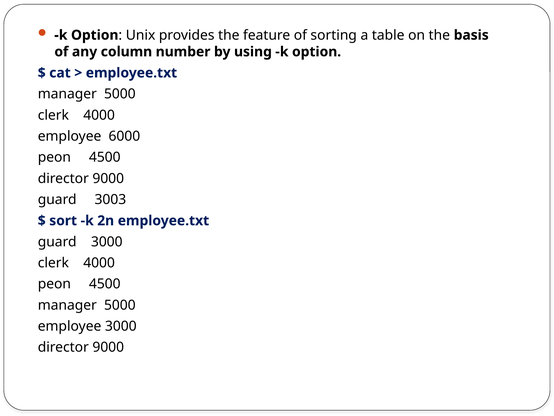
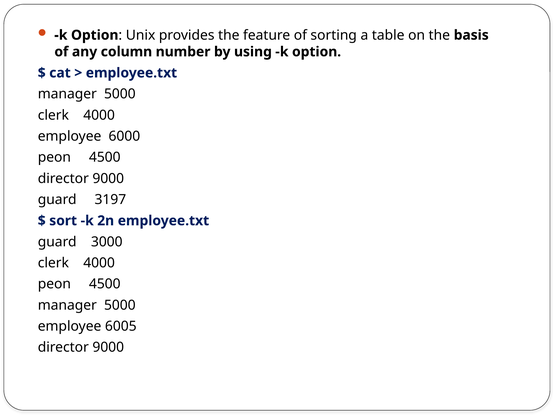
3003: 3003 -> 3197 (110, 199)
employee 3000: 3000 -> 6005 (121, 326)
